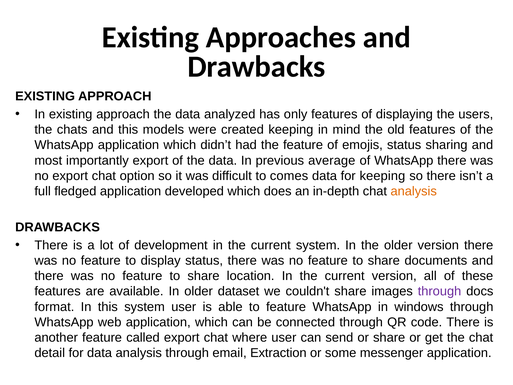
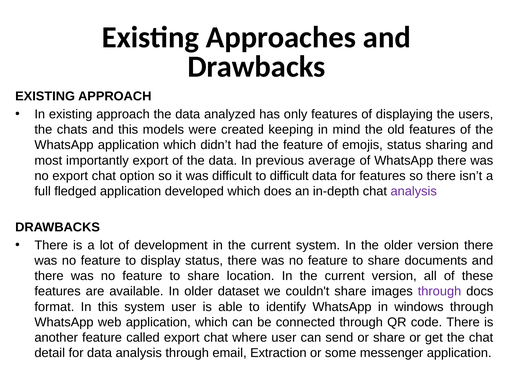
to comes: comes -> difficult (289, 176)
for keeping: keeping -> features (382, 176)
analysis colour: orange -> purple (414, 191)
to feature: feature -> identify (286, 307)
